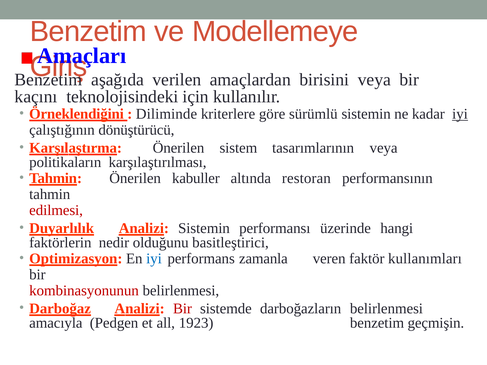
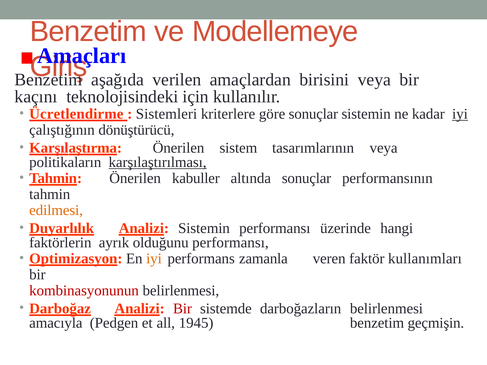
Örneklendiğini: Örneklendiğini -> Ücretlendirme (76, 114)
Diliminde: Diliminde -> Sistemleri (166, 114)
göre sürümlü: sürümlü -> sonuçlar (313, 114)
karşılaştırılması underline: none -> present (158, 162)
altında restoran: restoran -> sonuçlar (307, 178)
edilmesi colour: red -> orange (56, 210)
nedir: nedir -> ayrık (114, 243)
olduğunu basitleştirici: basitleştirici -> performansı (230, 243)
iyi colour: blue -> orange (154, 259)
1923: 1923 -> 1945 (196, 323)
